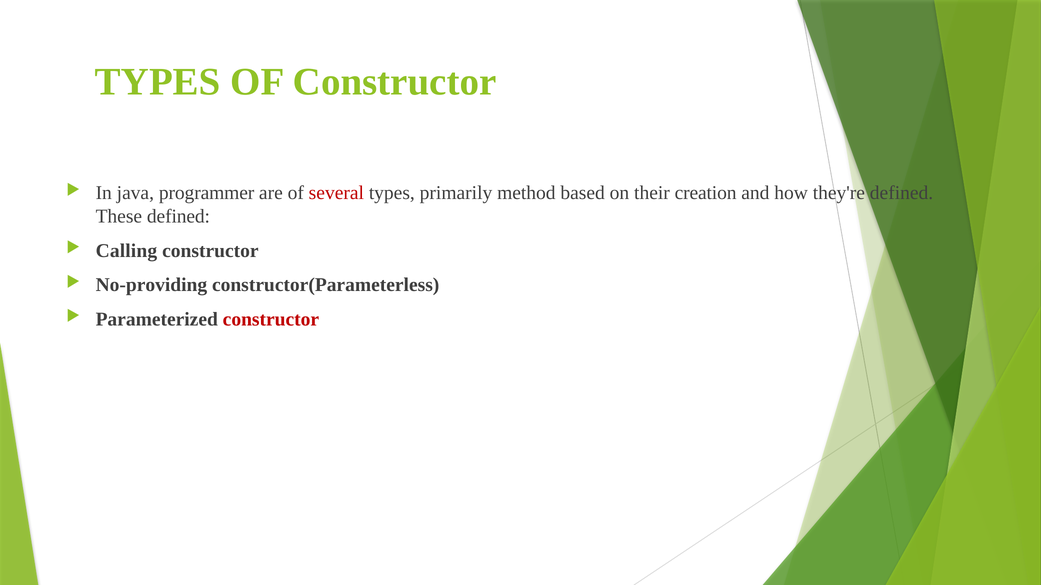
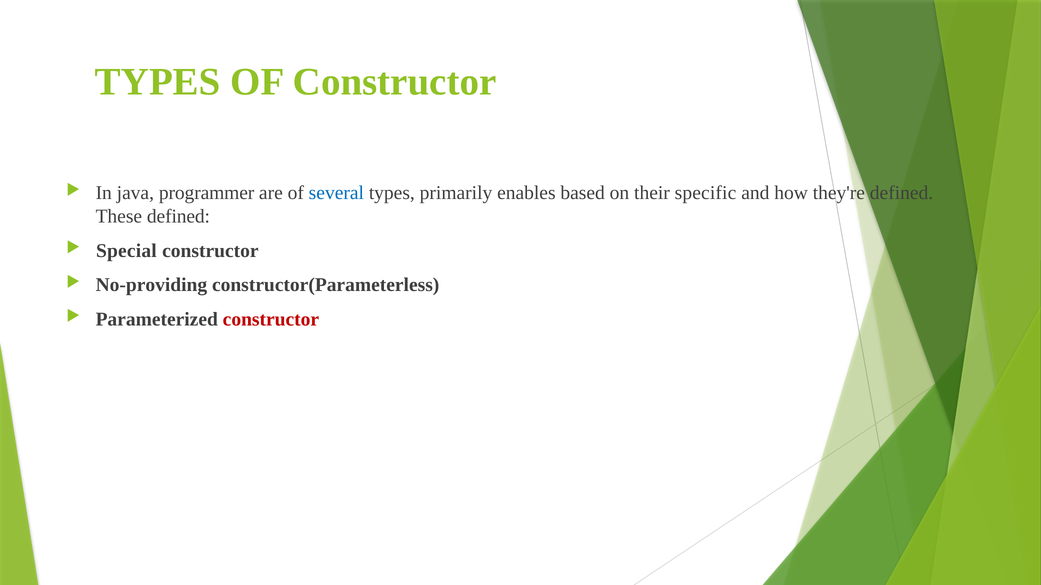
several colour: red -> blue (336, 193)
method: method -> enables (526, 193)
creation: creation -> specific (705, 193)
Calling: Calling -> Special (126, 251)
